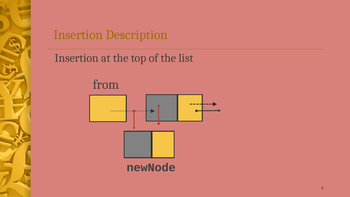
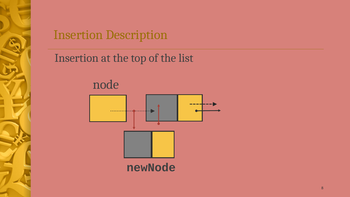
from: from -> node (106, 85)
